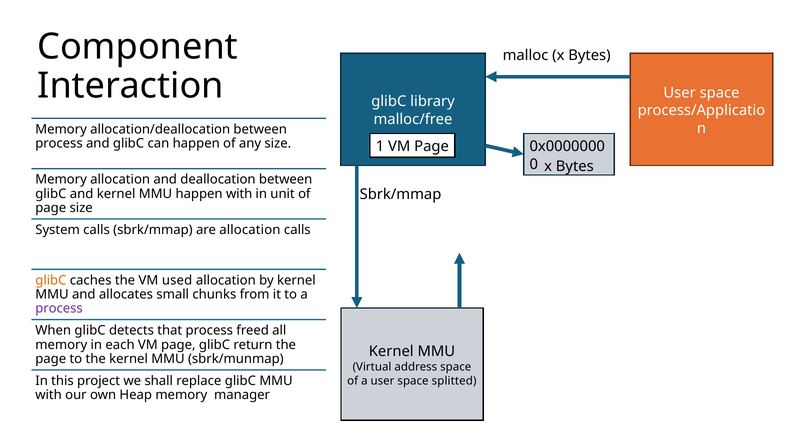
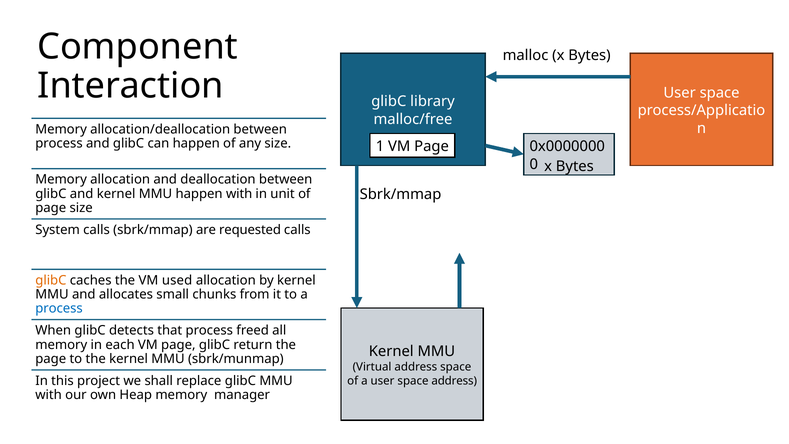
are allocation: allocation -> requested (250, 230)
process colour: purple -> blue (59, 308)
space splitted: splitted -> address (454, 381)
